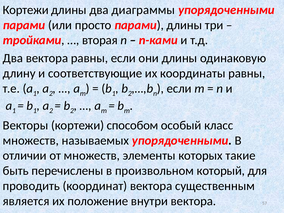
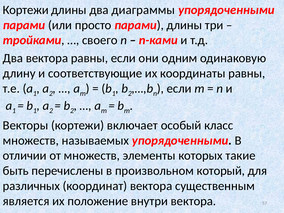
вторая: вторая -> своего (100, 40)
они длины: длины -> одним (179, 58)
способом: способом -> включает (132, 125)
проводить: проводить -> различных (31, 186)
